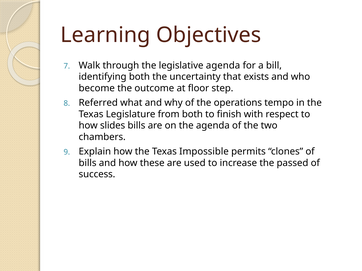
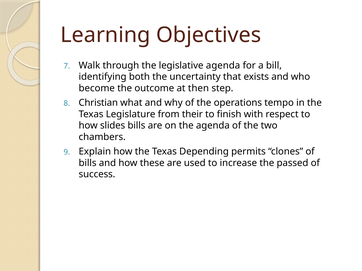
floor: floor -> then (198, 88)
Referred: Referred -> Christian (98, 103)
from both: both -> their (192, 114)
Impossible: Impossible -> Depending (204, 152)
